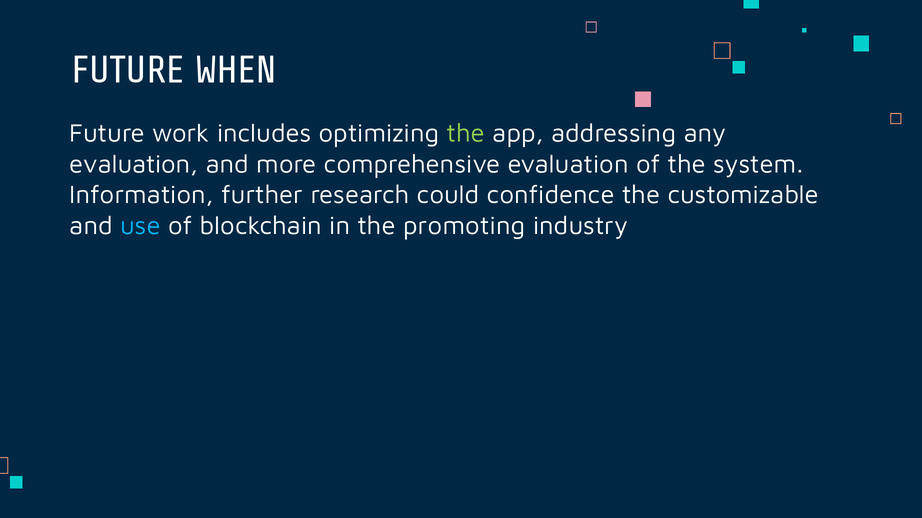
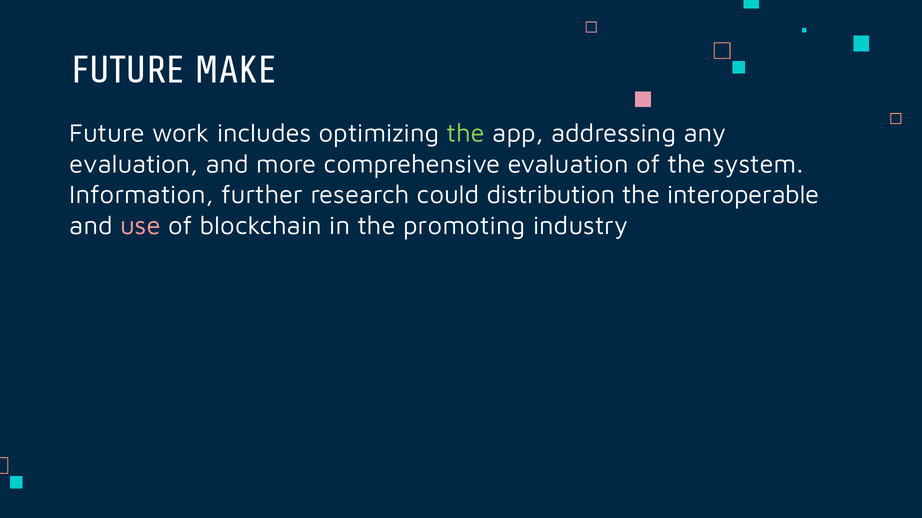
WHEN: WHEN -> MAKE (235, 70)
confidence: confidence -> distribution (551, 195)
customizable: customizable -> interoperable (743, 195)
use colour: light blue -> pink (140, 226)
